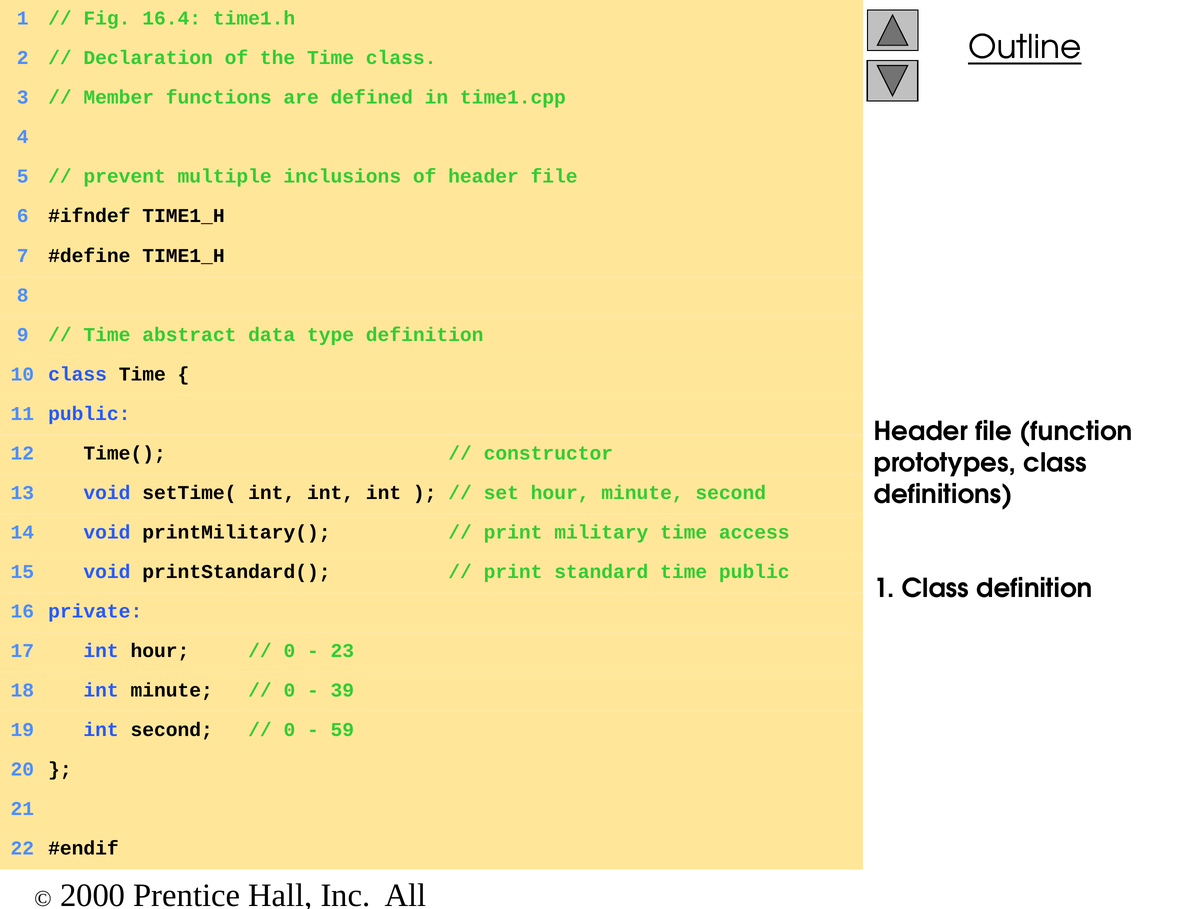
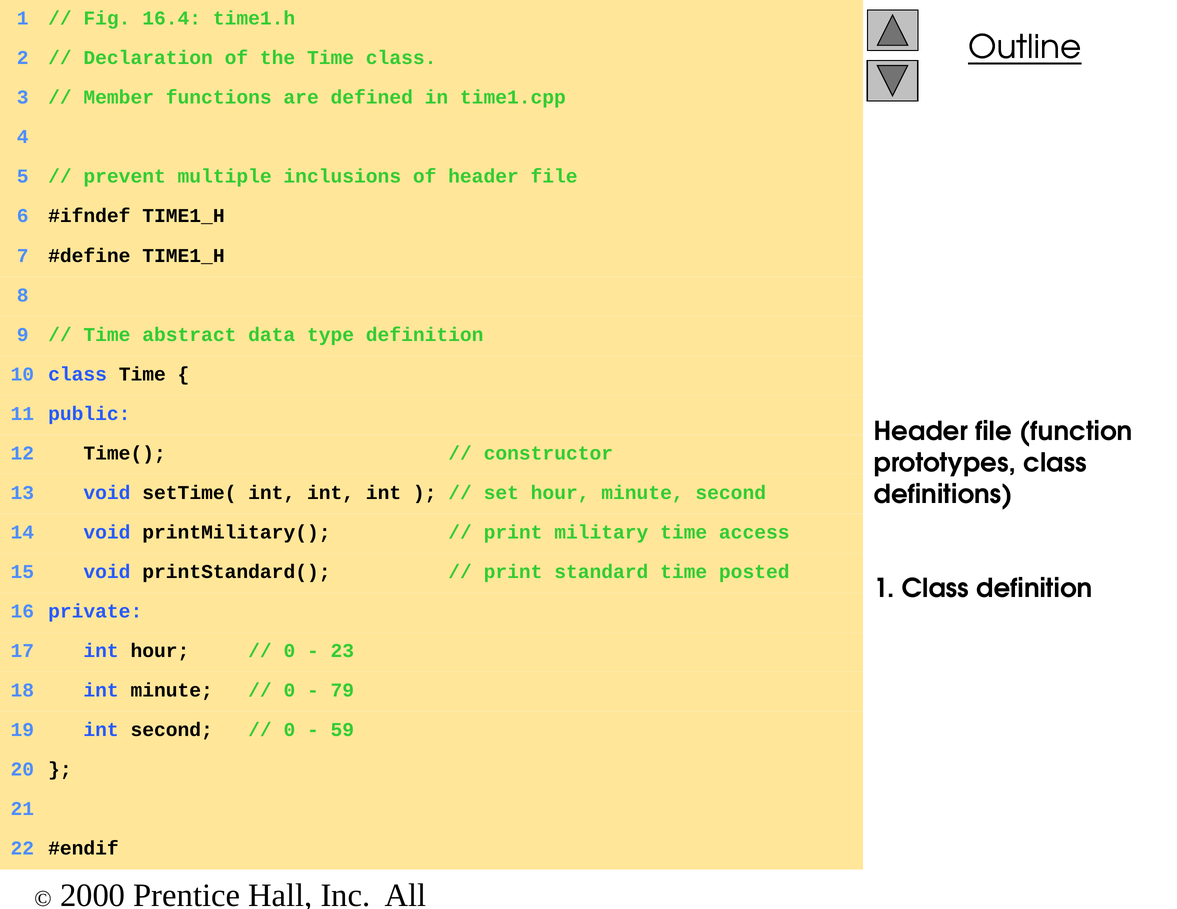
time public: public -> posted (754, 572)
39: 39 -> 79 (342, 691)
